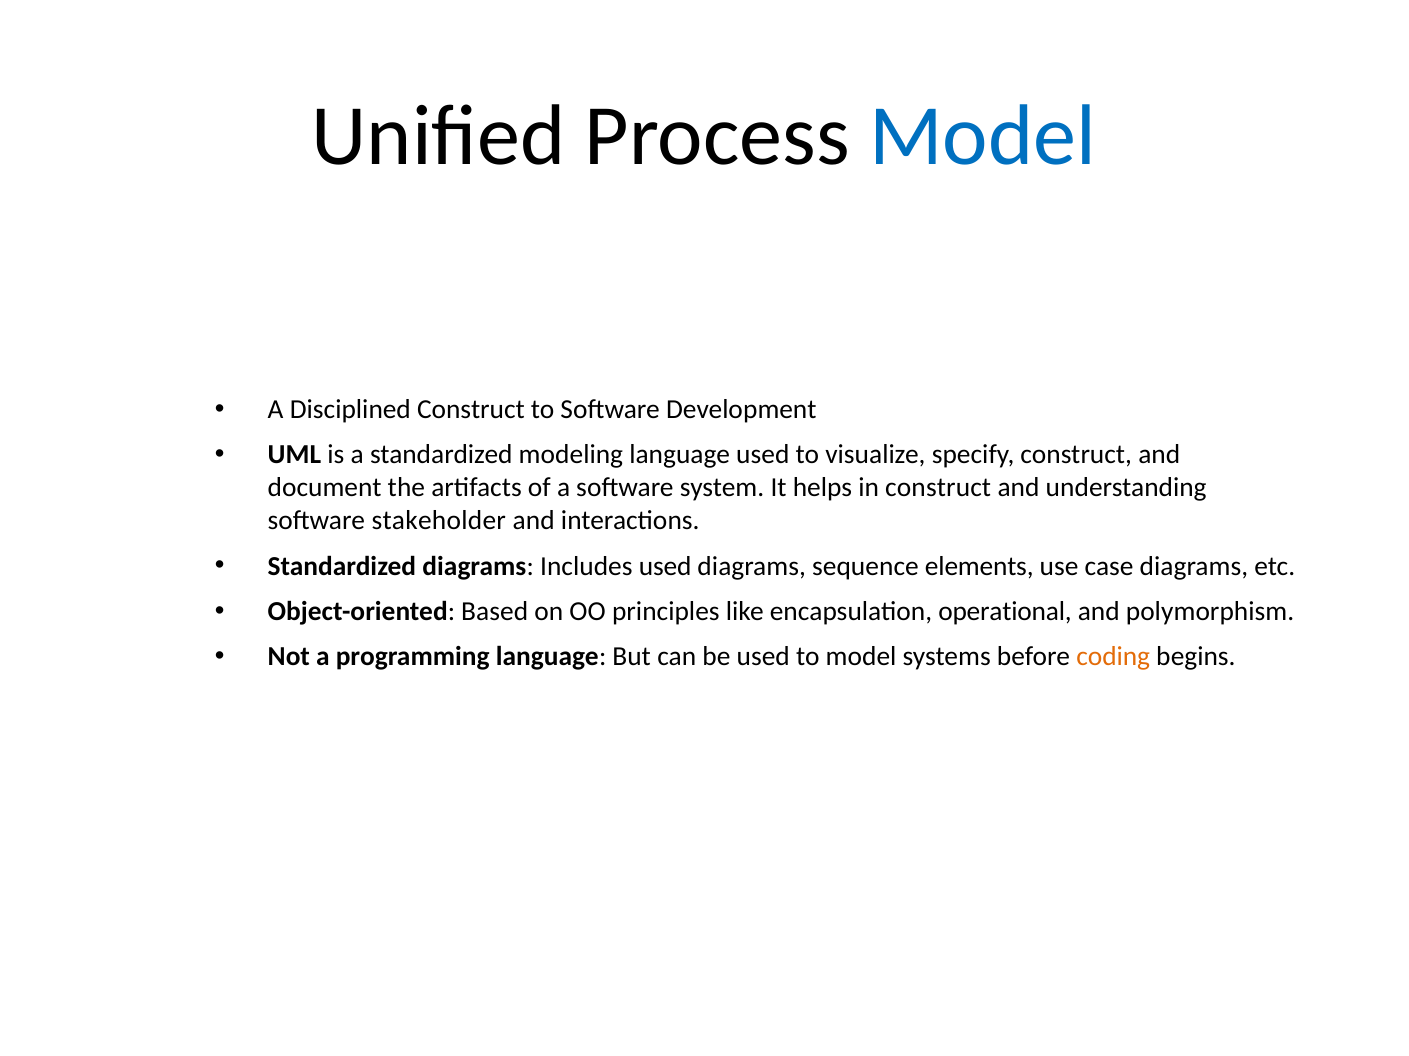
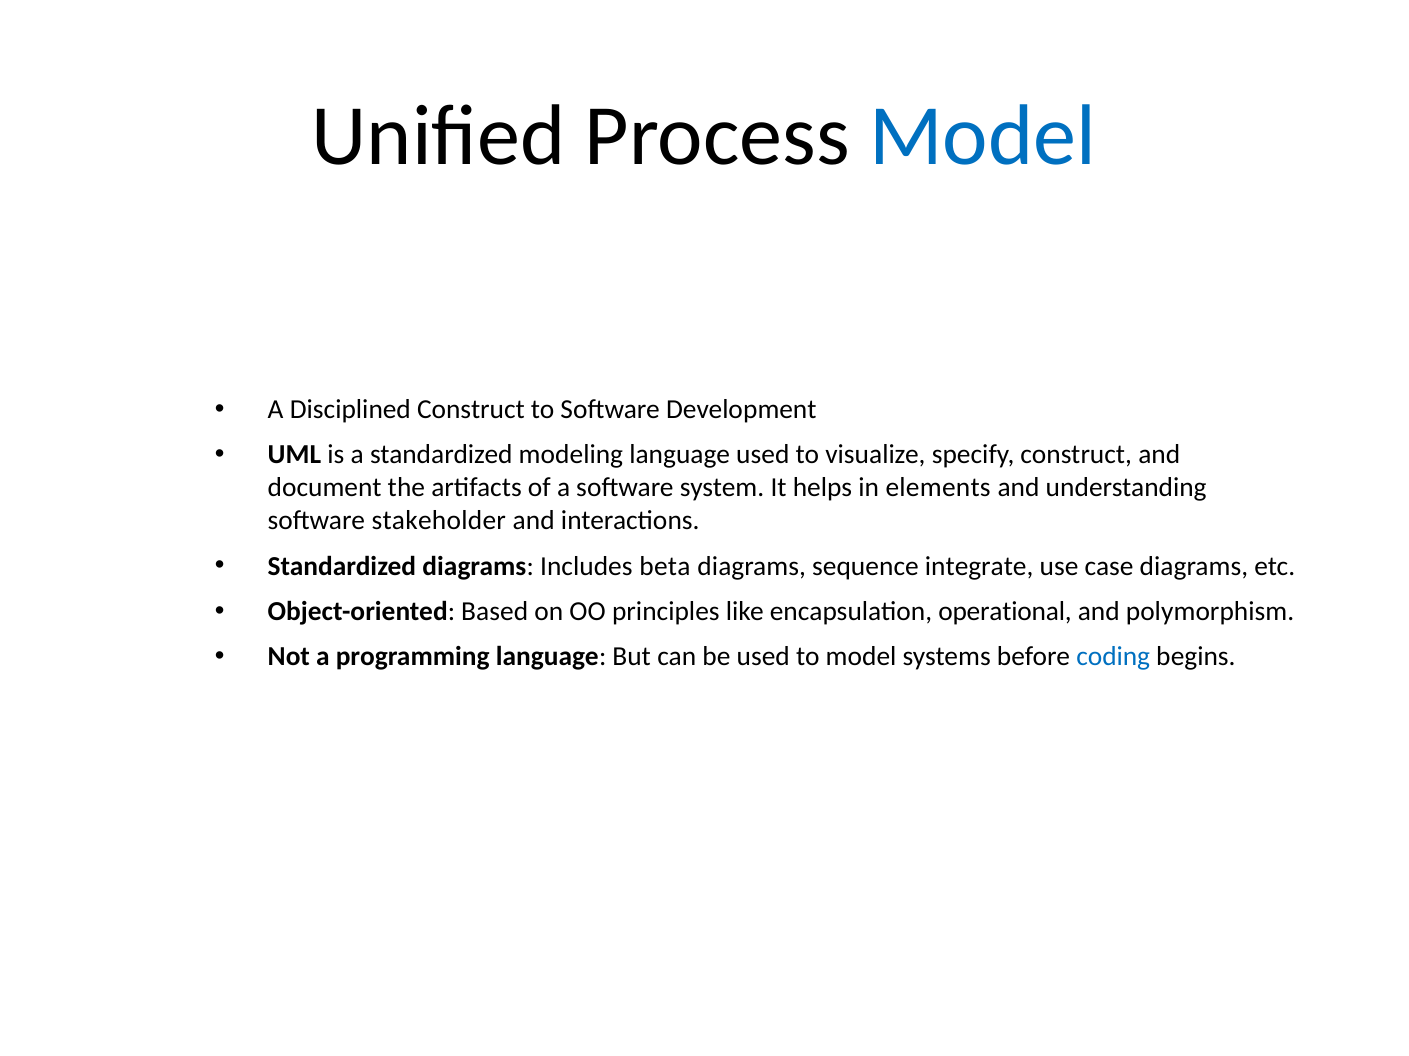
in construct: construct -> elements (938, 488)
Includes used: used -> beta (665, 566)
elements: elements -> integrate (979, 566)
coding colour: orange -> blue (1113, 657)
